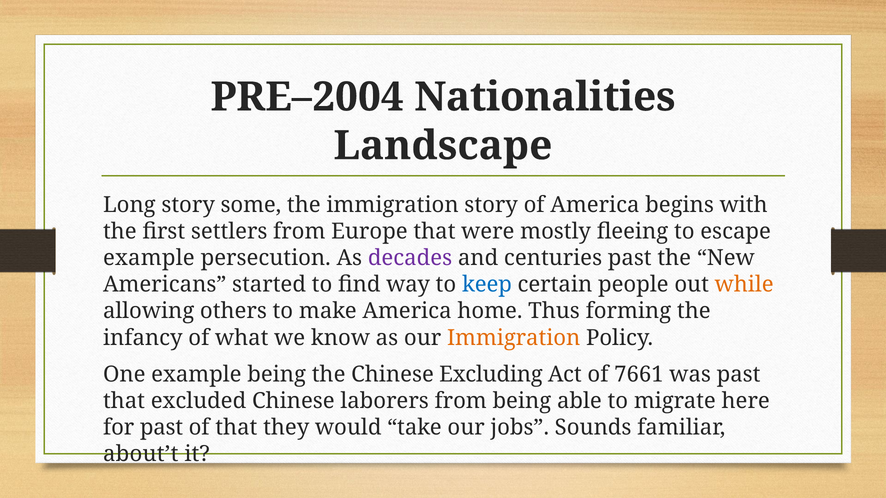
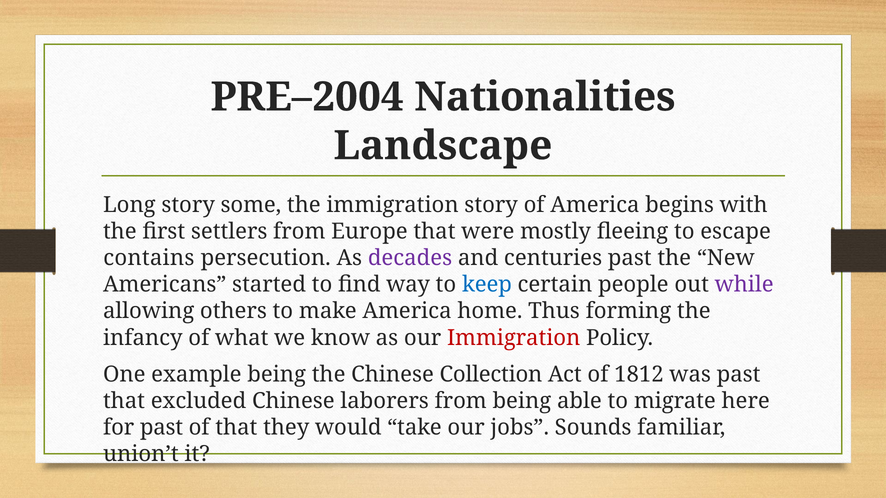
example: example -> contains (149, 258)
while colour: orange -> purple (744, 285)
Immigration colour: orange -> red (514, 338)
Excluding: Excluding -> Collection (491, 375)
7661: 7661 -> 1812 (639, 375)
about’t: about’t -> union’t (141, 454)
